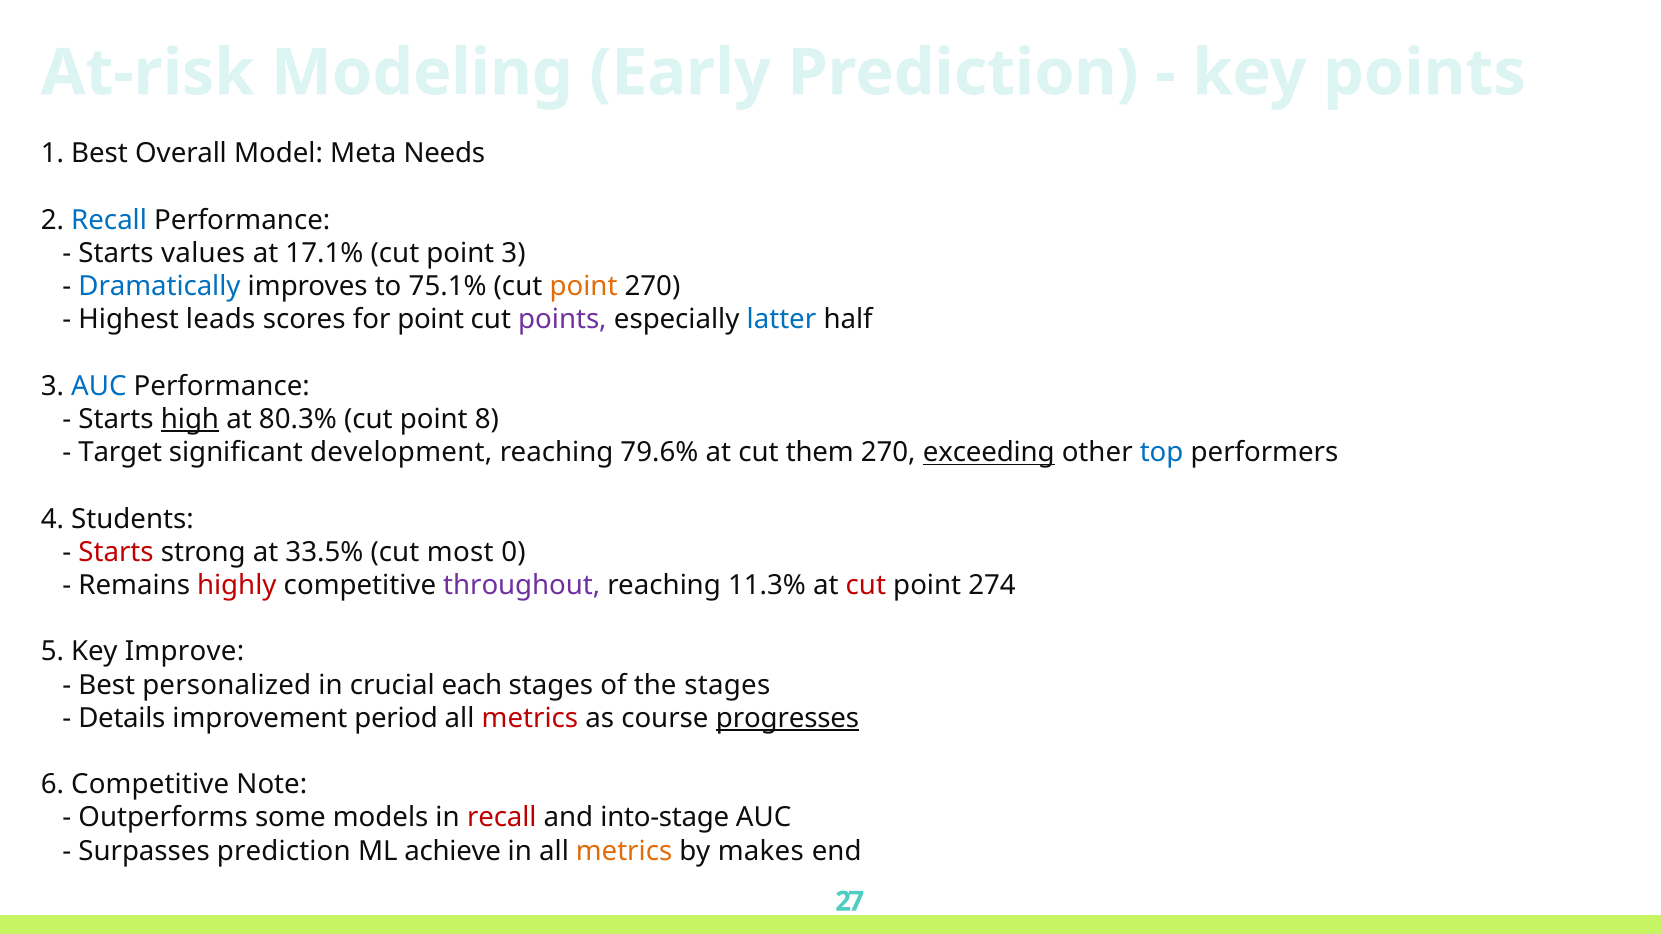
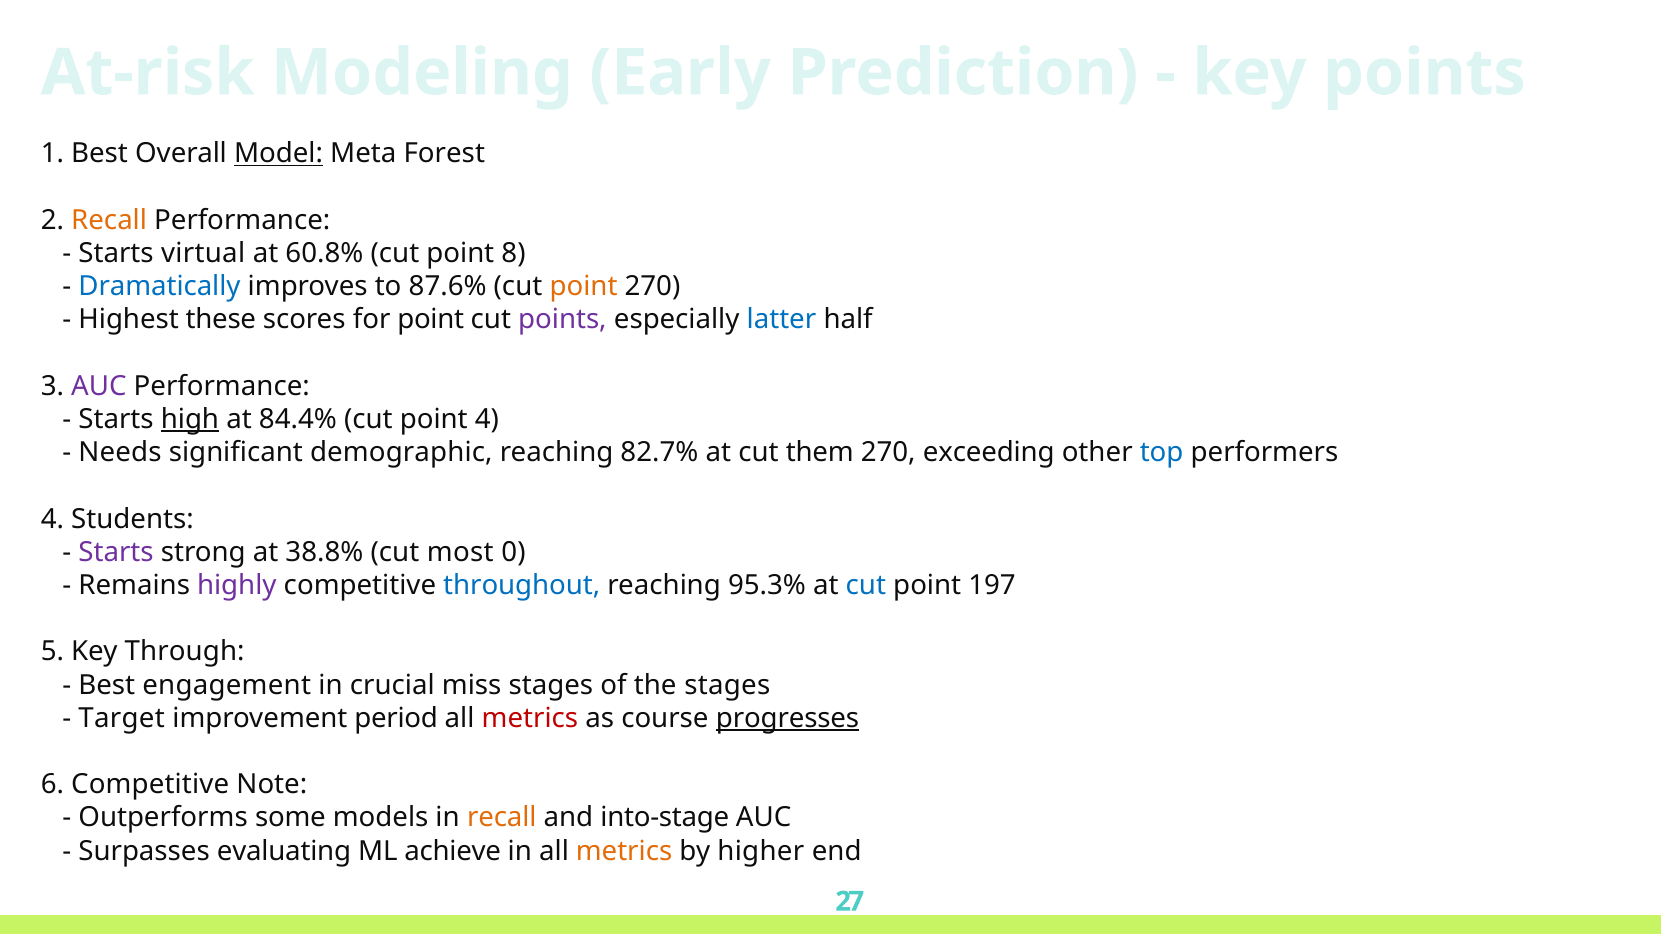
Model underline: none -> present (279, 154)
Needs: Needs -> Forest (444, 154)
Recall colour: blue -> orange (109, 220)
values: values -> virtual (203, 253)
17.1%: 17.1% -> 60.8% (324, 253)
point 3: 3 -> 8 (513, 253)
75.1%: 75.1% -> 87.6% (448, 287)
leads: leads -> these (221, 320)
AUC colour: blue -> purple (99, 386)
80.3%: 80.3% -> 84.4% (298, 420)
point 8: 8 -> 4 (487, 420)
Target: Target -> Needs (120, 453)
development: development -> demographic (401, 453)
79.6%: 79.6% -> 82.7% (659, 453)
exceeding underline: present -> none (989, 453)
Starts colour: red -> purple (116, 552)
33.5%: 33.5% -> 38.8% (324, 552)
highly colour: red -> purple (237, 586)
throughout colour: purple -> blue (522, 586)
11.3%: 11.3% -> 95.3% (767, 586)
cut colour: red -> blue (866, 586)
274: 274 -> 197 (992, 586)
Improve: Improve -> Through (185, 652)
personalized: personalized -> engagement (227, 685)
each: each -> miss (472, 685)
Details: Details -> Target (122, 719)
recall colour: red -> orange (502, 818)
Surpasses prediction: prediction -> evaluating (284, 851)
makes: makes -> higher (761, 851)
